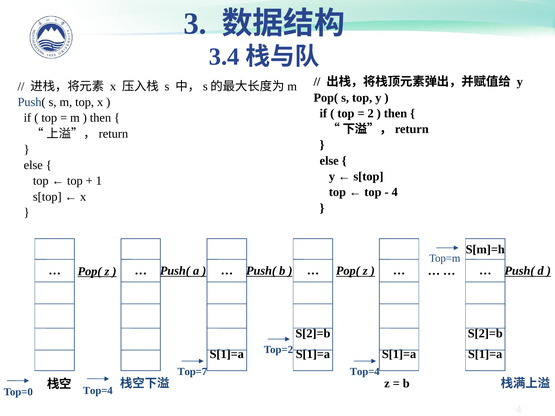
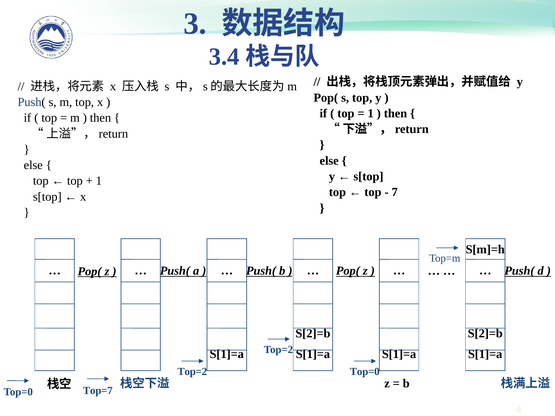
2: 2 -> 1 (371, 113)
4: 4 -> 7 (395, 192)
Top=7: Top=7 -> Top=2 (192, 372)
Top=4: Top=4 -> Top=0 (365, 372)
Top=4: Top=4 -> Top=7 (98, 391)
